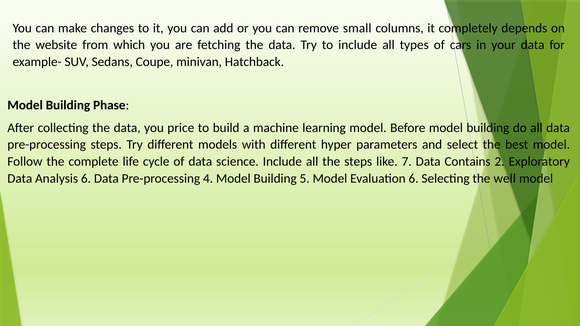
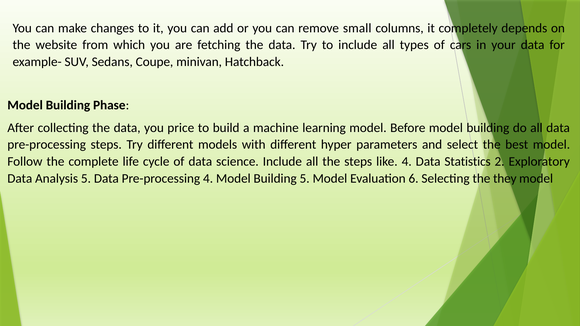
like 7: 7 -> 4 (407, 162)
Contains: Contains -> Statistics (468, 162)
Analysis 6: 6 -> 5 (86, 179)
well: well -> they (505, 179)
